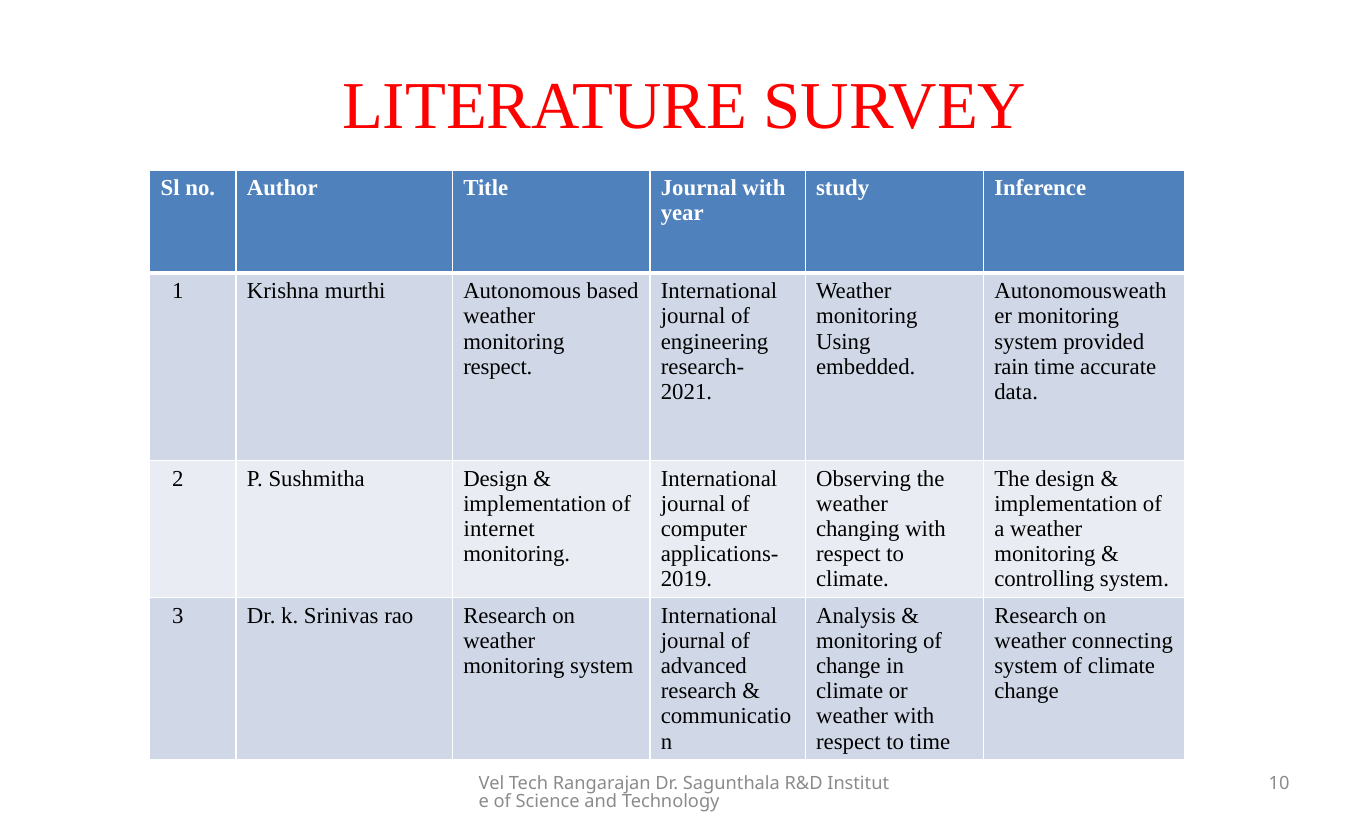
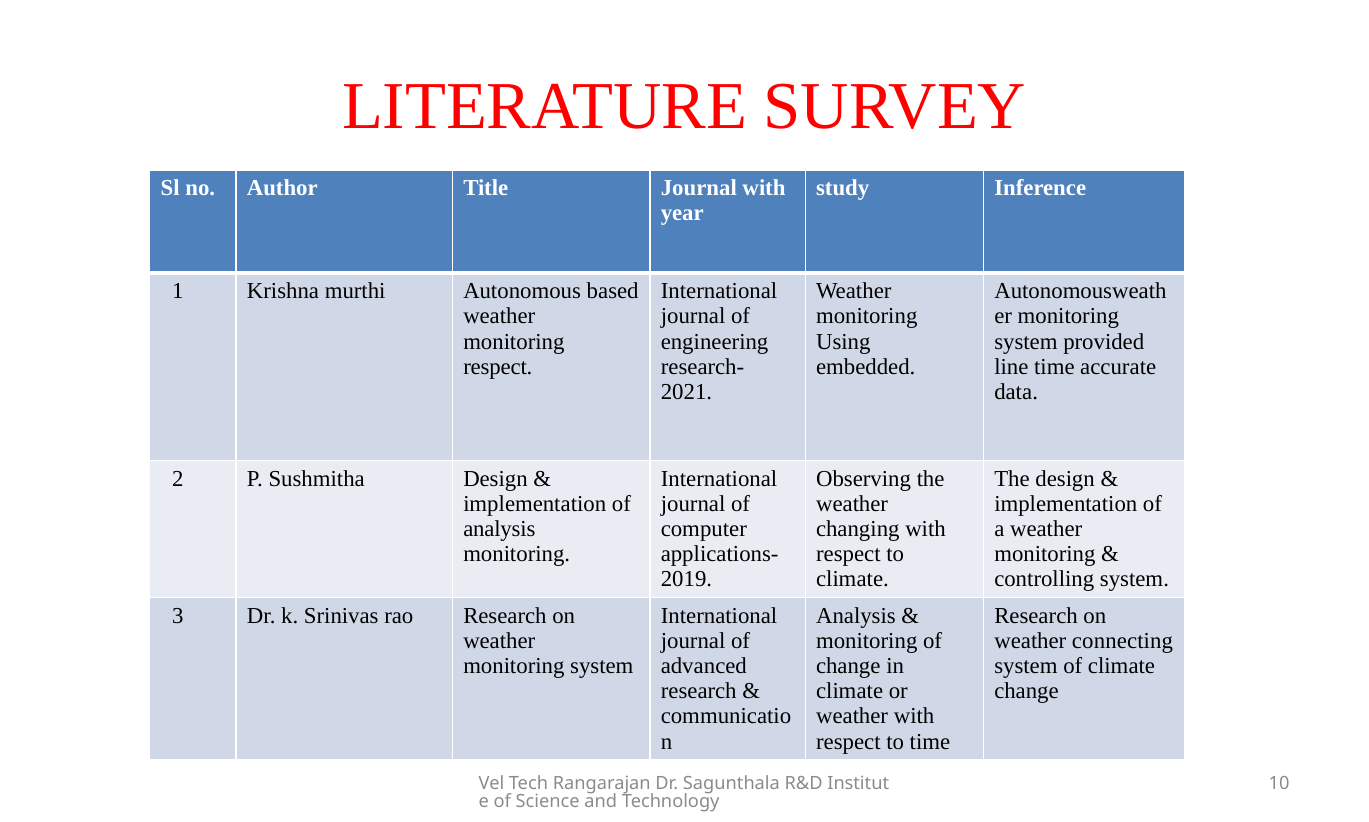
rain: rain -> line (1011, 366)
internet: internet -> analysis (499, 529)
